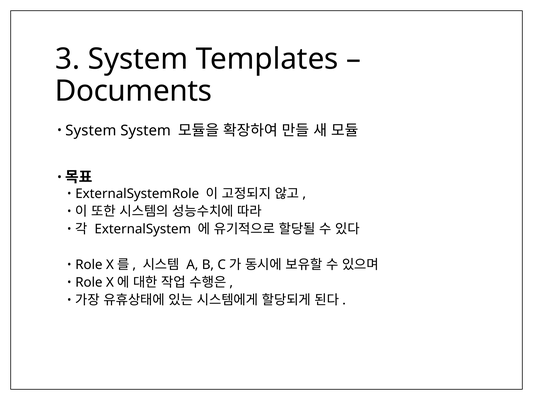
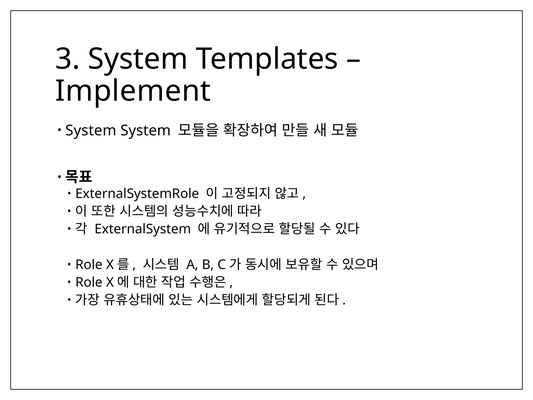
Documents: Documents -> Implement (133, 91)
